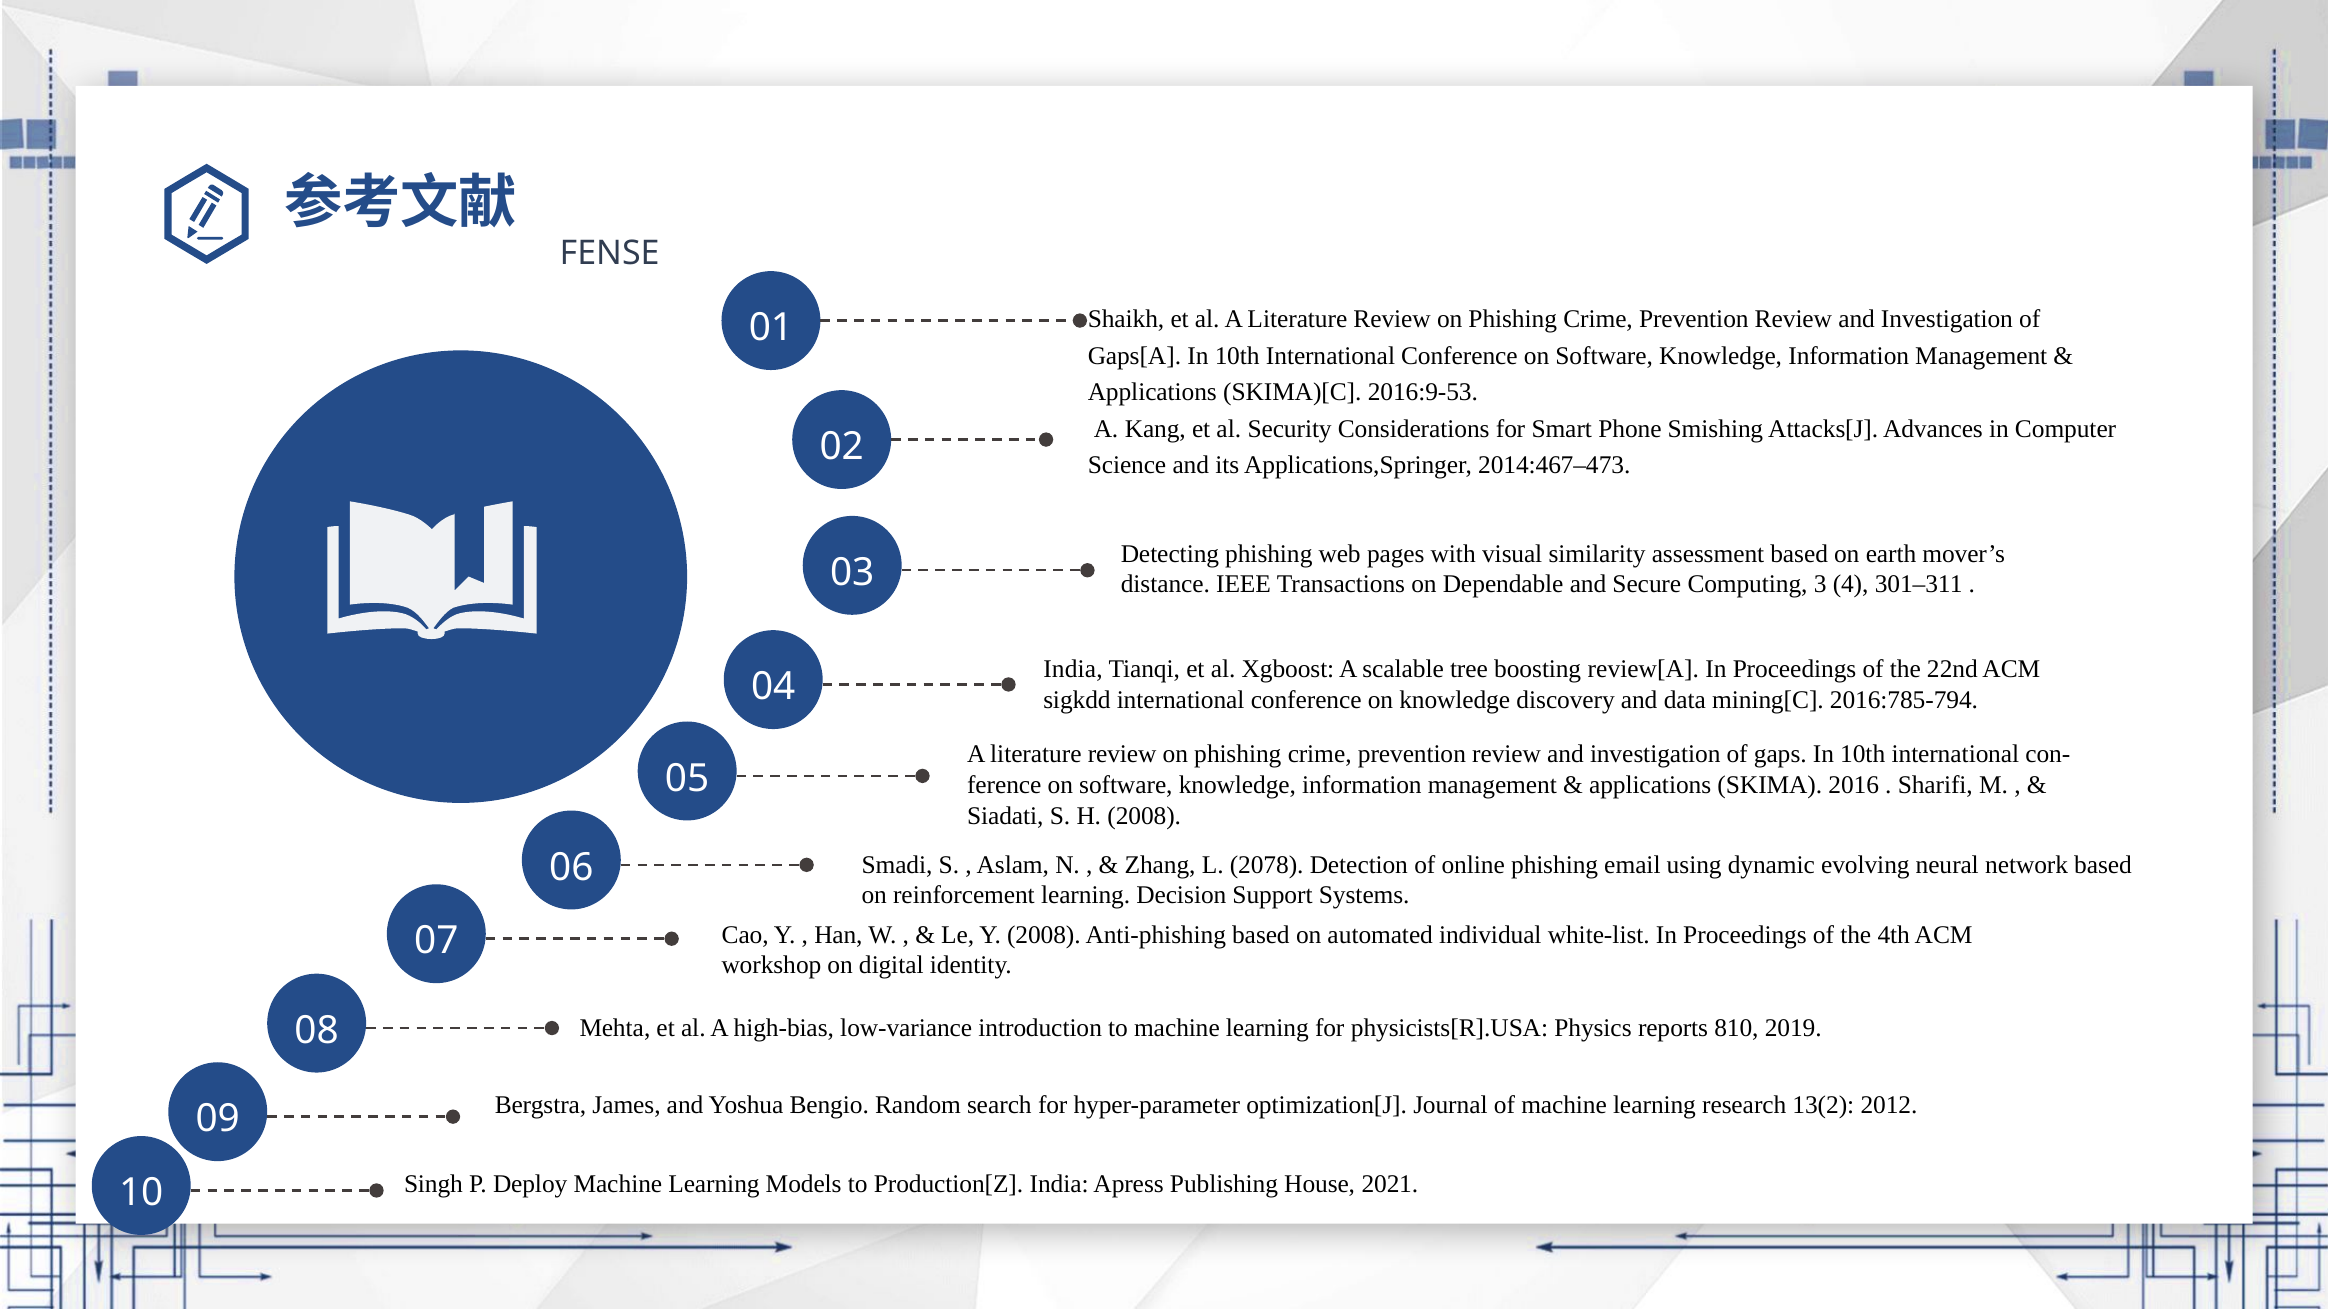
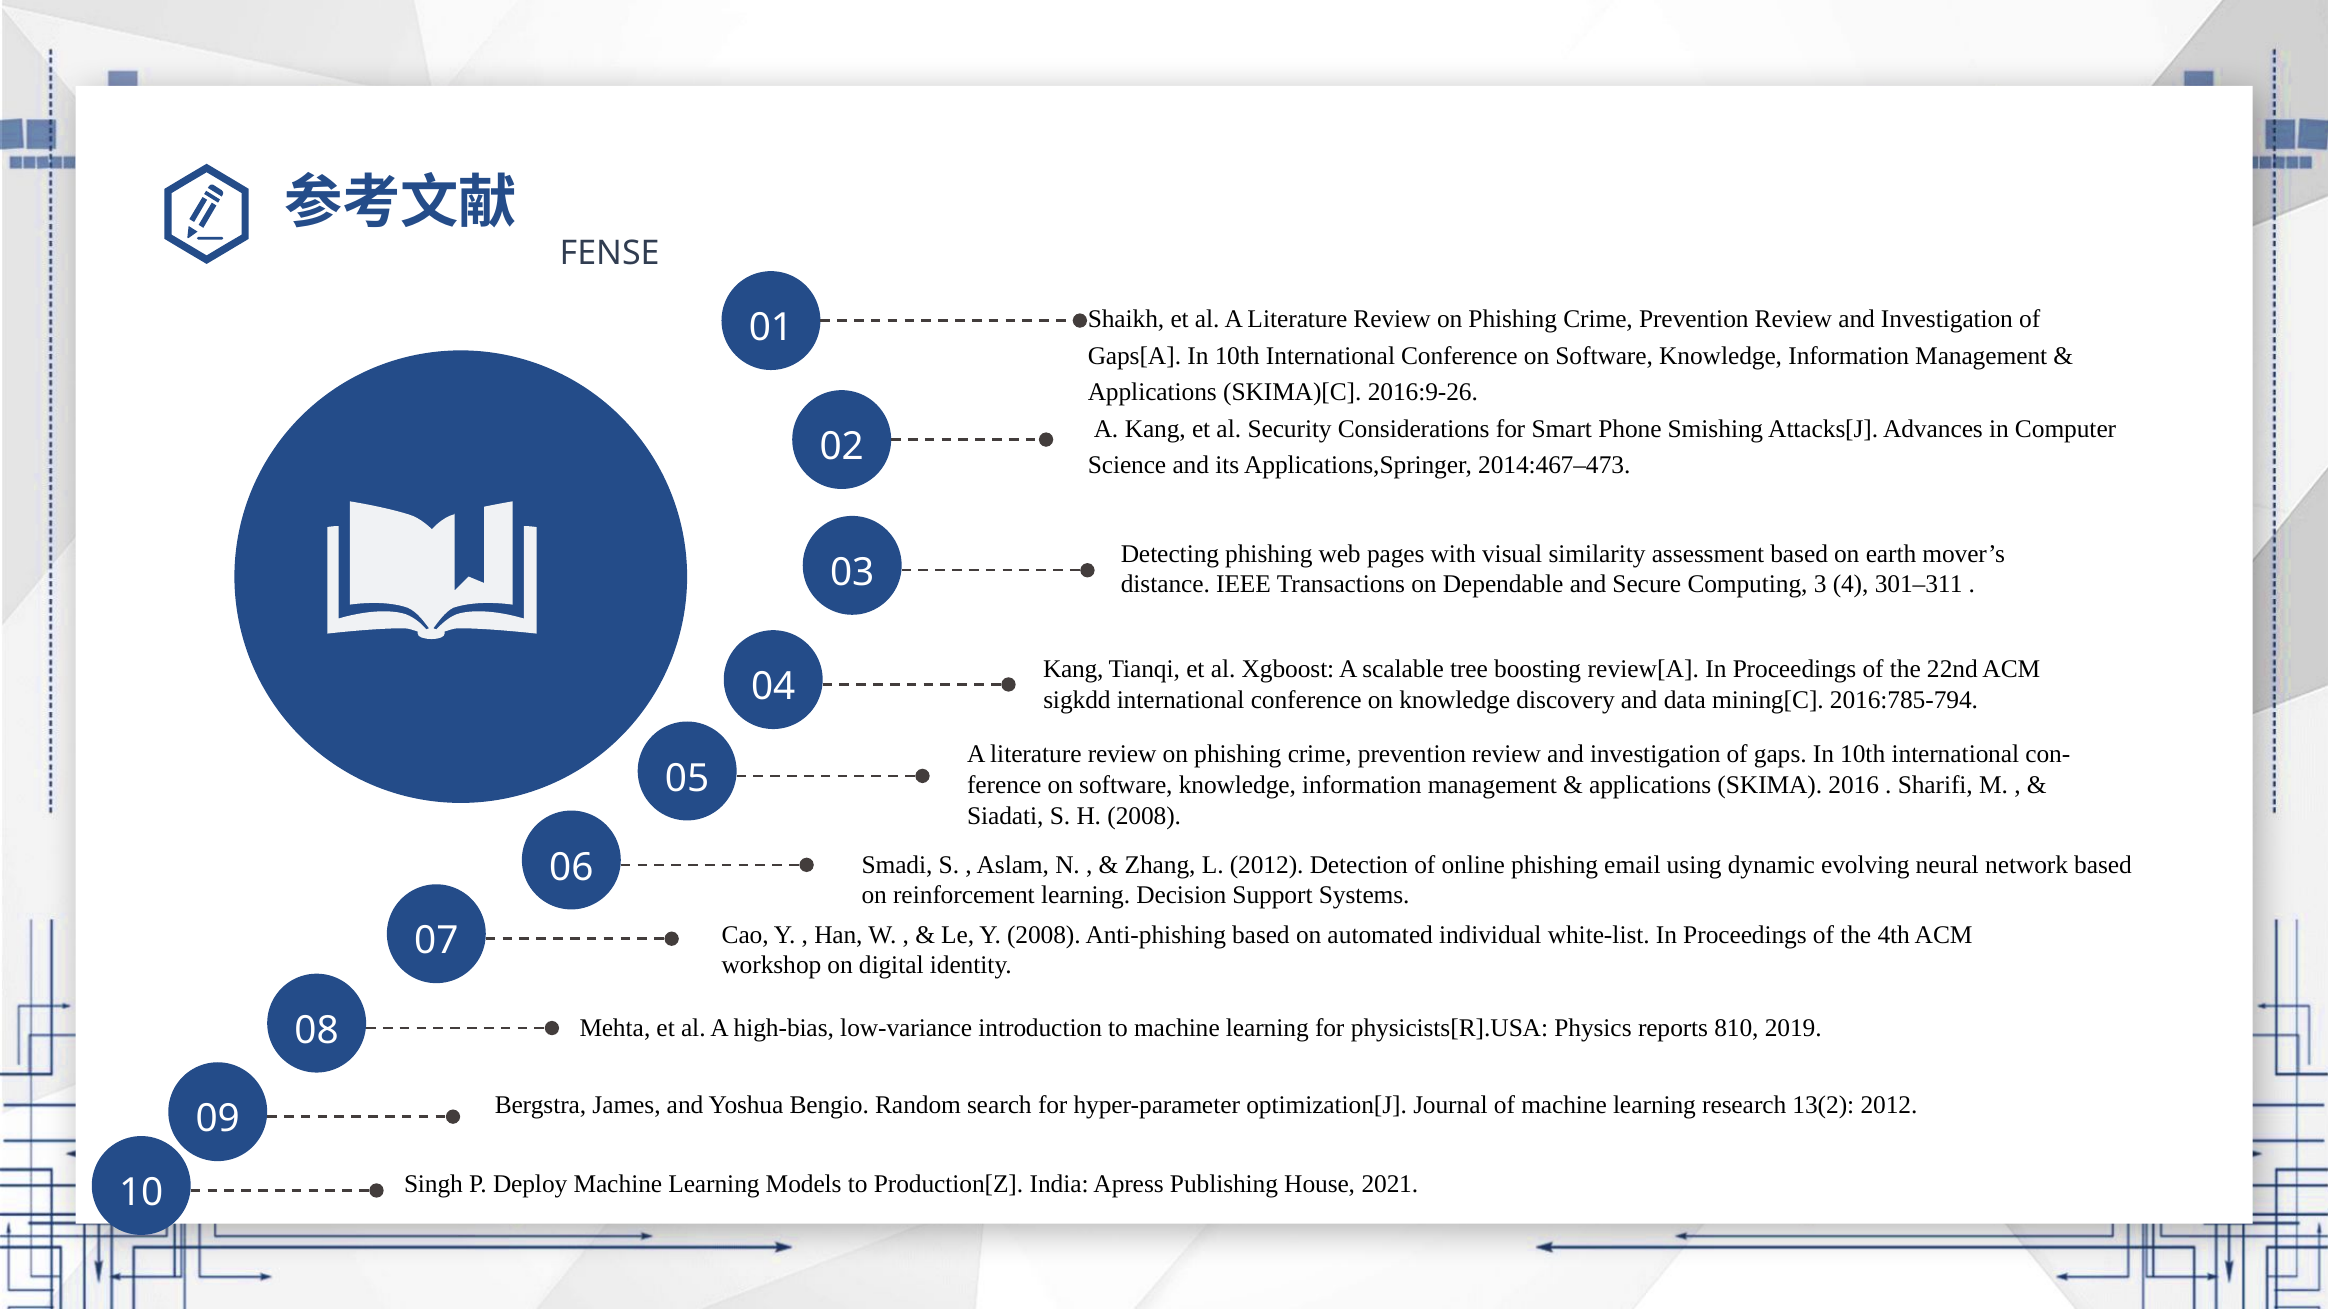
2016:9-53: 2016:9-53 -> 2016:9-26 (1423, 393)
India: India -> Kang (1073, 670)
L 2078: 2078 -> 2012 (1267, 865)
